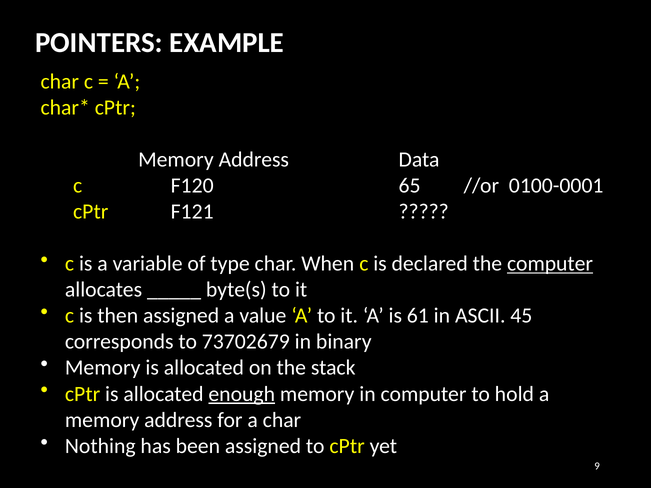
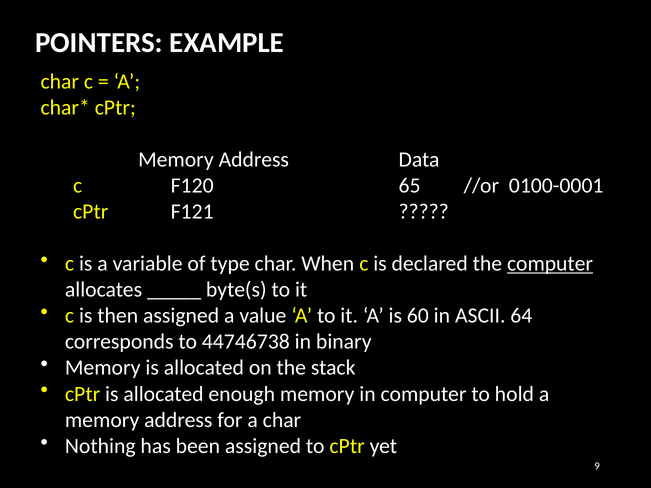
61: 61 -> 60 (418, 316)
45: 45 -> 64 (521, 316)
73702679: 73702679 -> 44746738 (246, 342)
enough underline: present -> none (242, 394)
